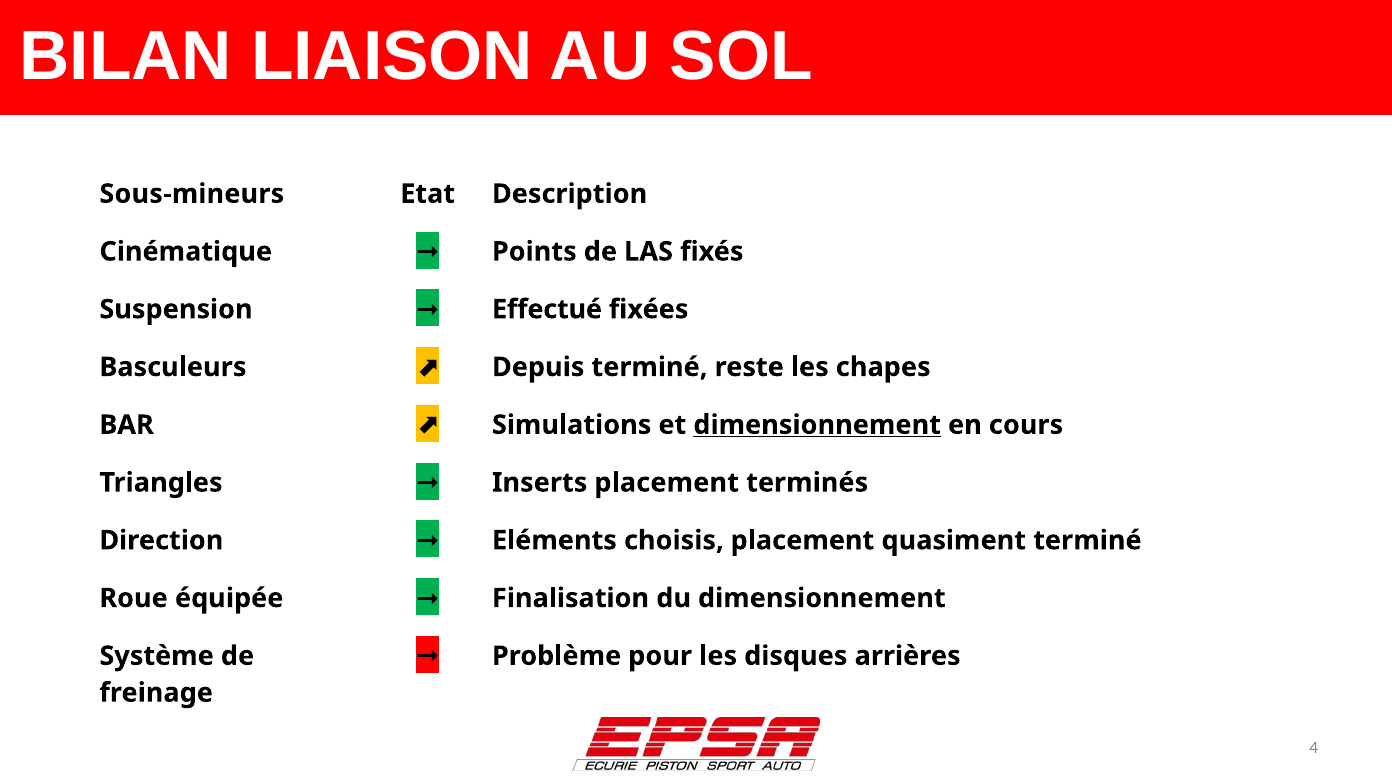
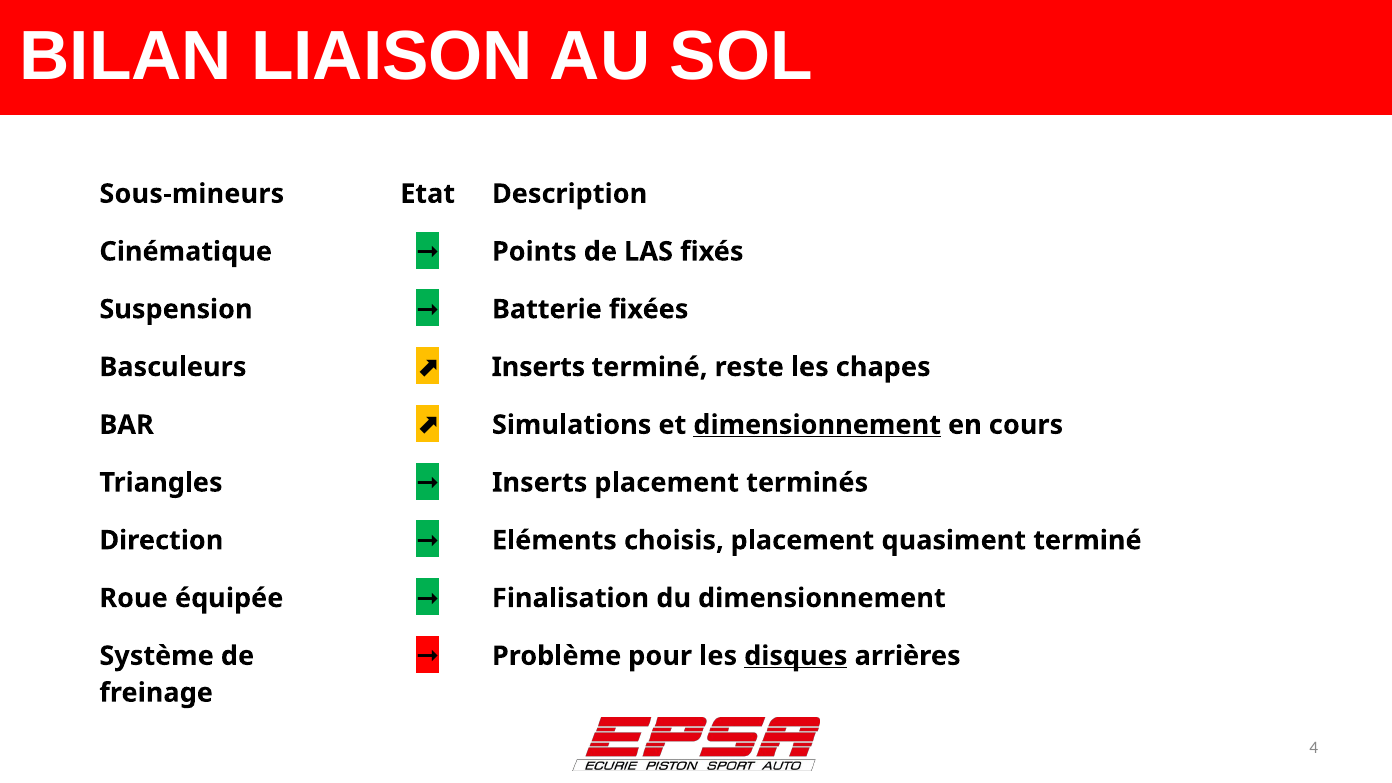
Effectué: Effectué -> Batterie (547, 309)
Depuis: Depuis -> Inserts (538, 367)
disques underline: none -> present (796, 656)
